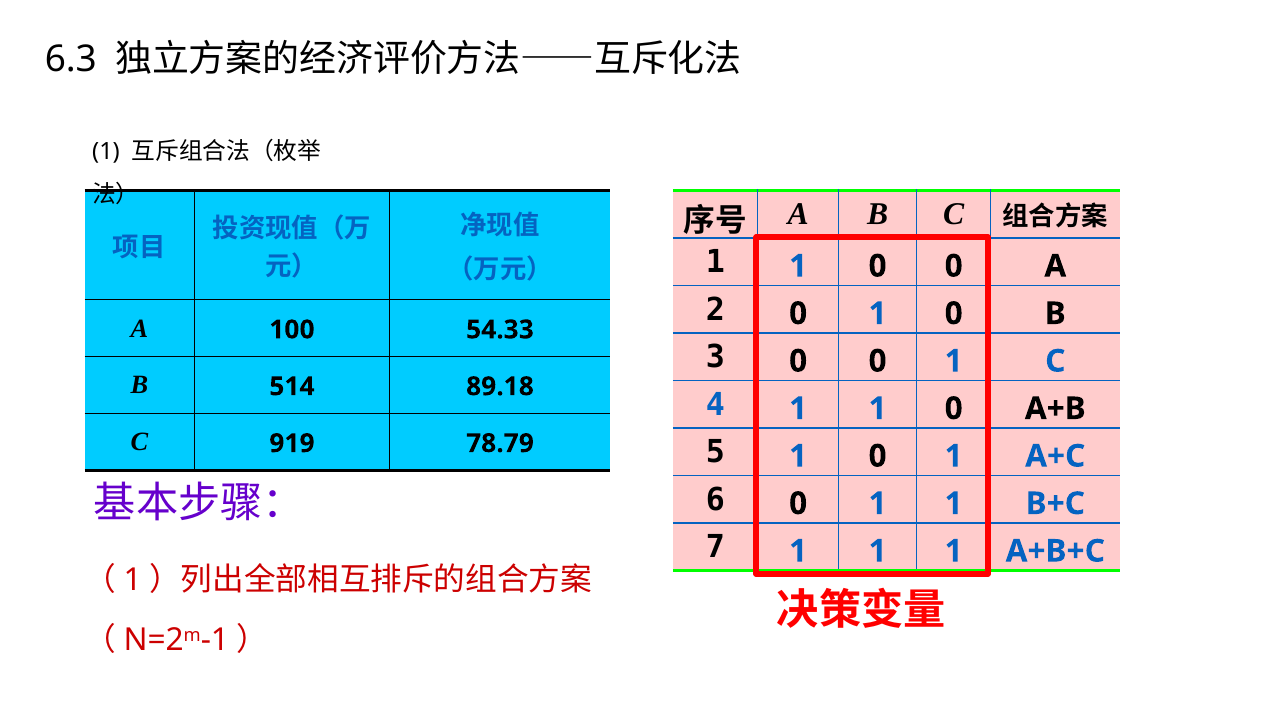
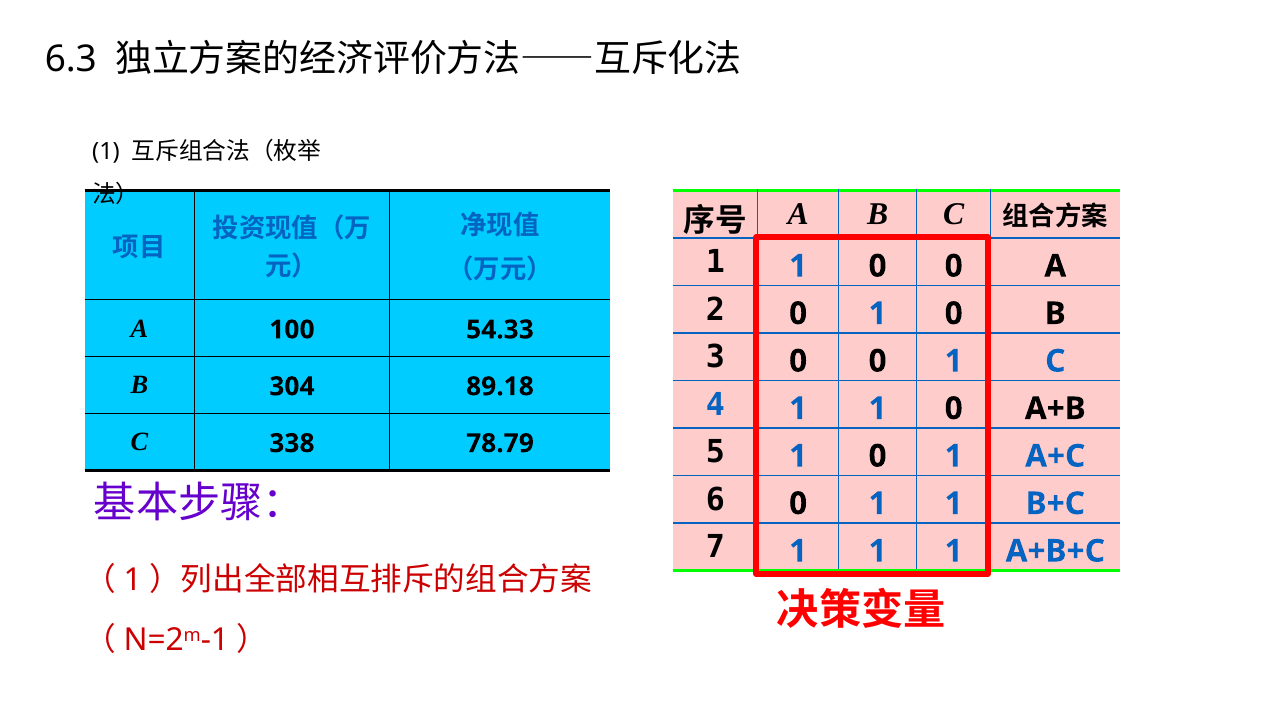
514: 514 -> 304 (292, 386)
919: 919 -> 338 (292, 443)
